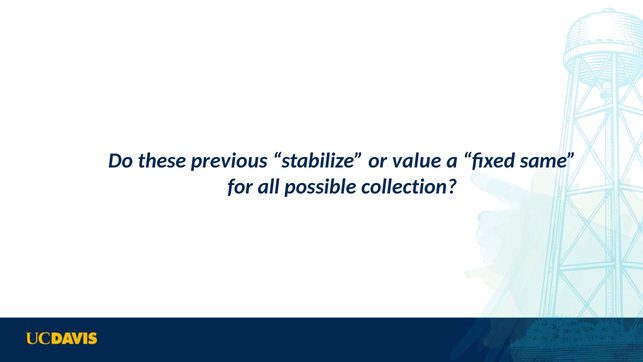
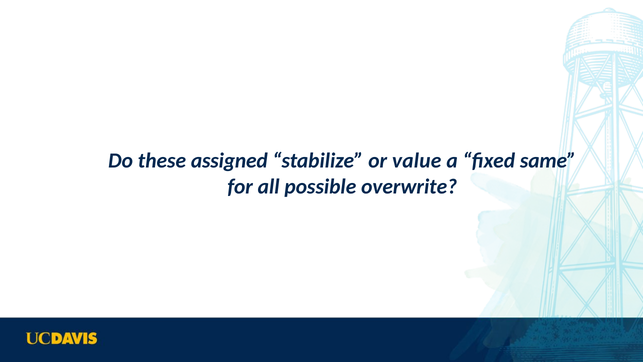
previous: previous -> assigned (229, 161)
collection: collection -> overwrite (409, 186)
